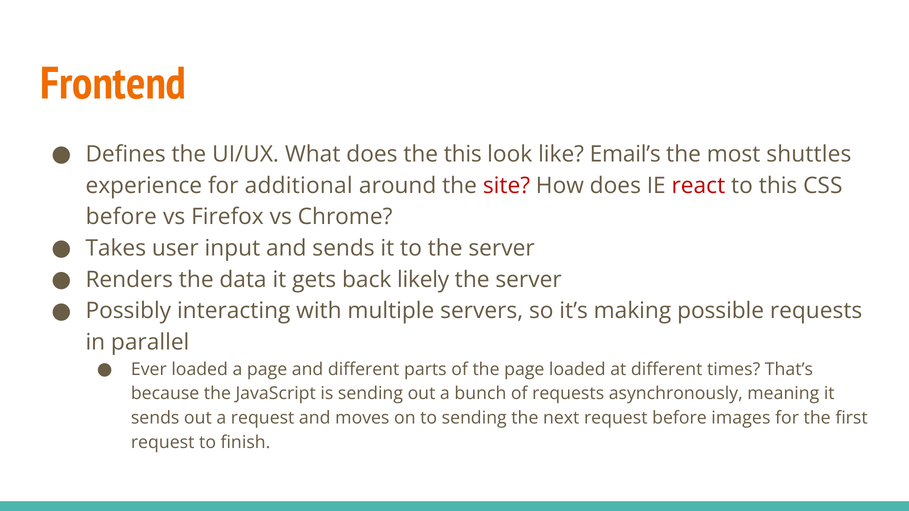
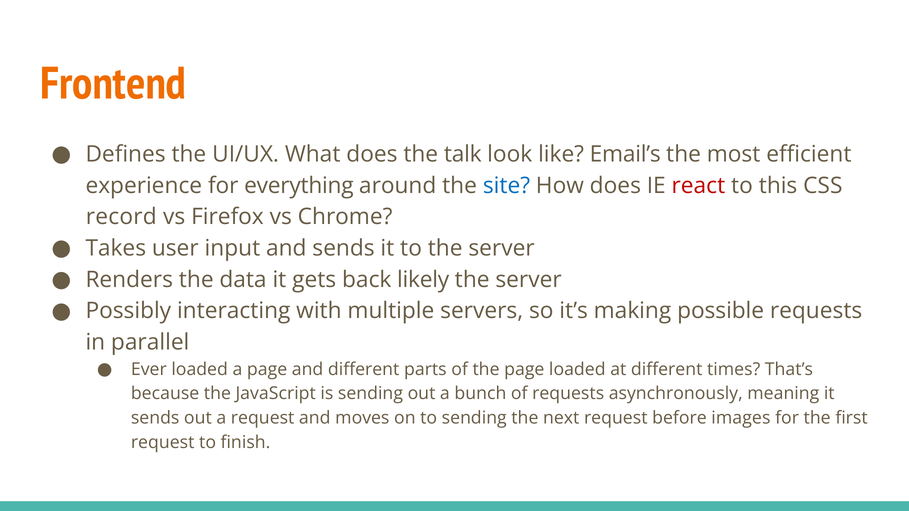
the this: this -> talk (463, 154)
shuttles: shuttles -> efficient (809, 154)
additional: additional -> everything (299, 186)
site colour: red -> blue (506, 186)
before: before -> record (121, 217)
